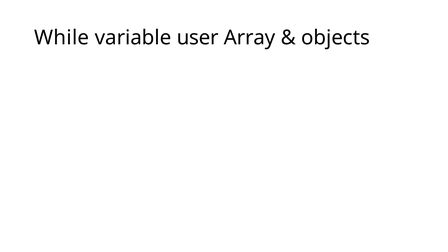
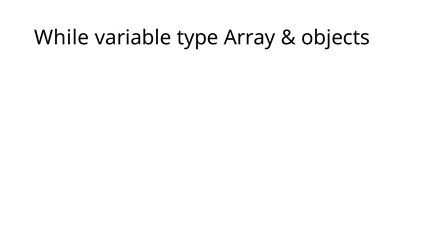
user: user -> type (198, 38)
